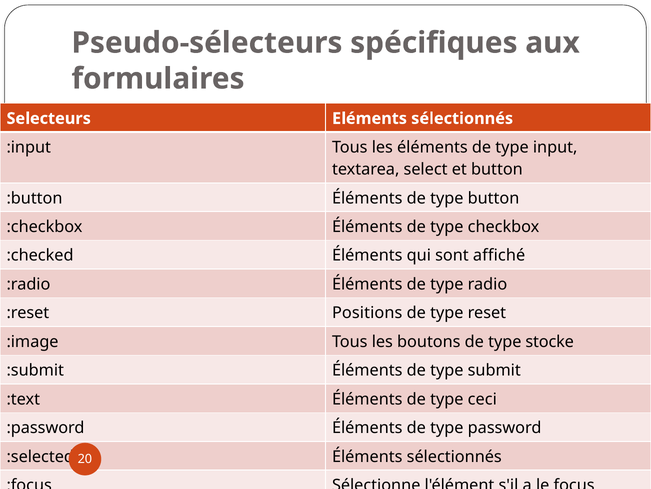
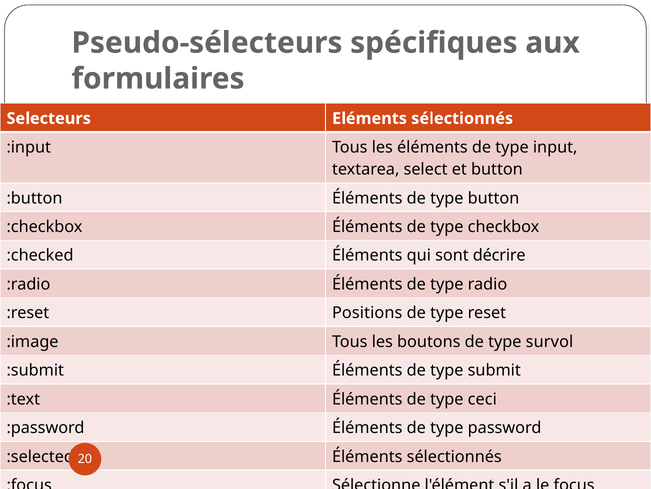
affiché: affiché -> décrire (499, 255)
stocke: stocke -> survol (550, 341)
